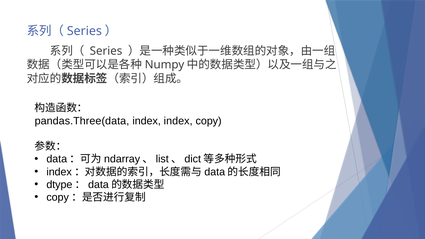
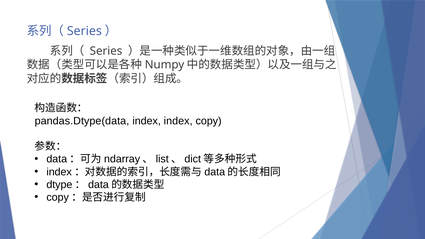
pandas.Three(data: pandas.Three(data -> pandas.Dtype(data (82, 121)
